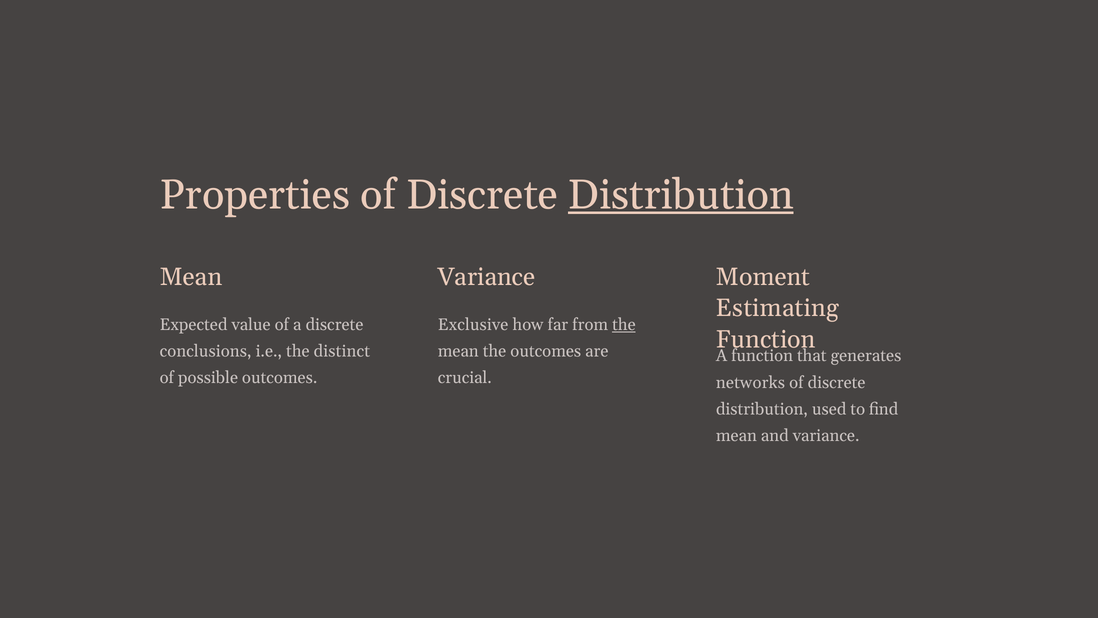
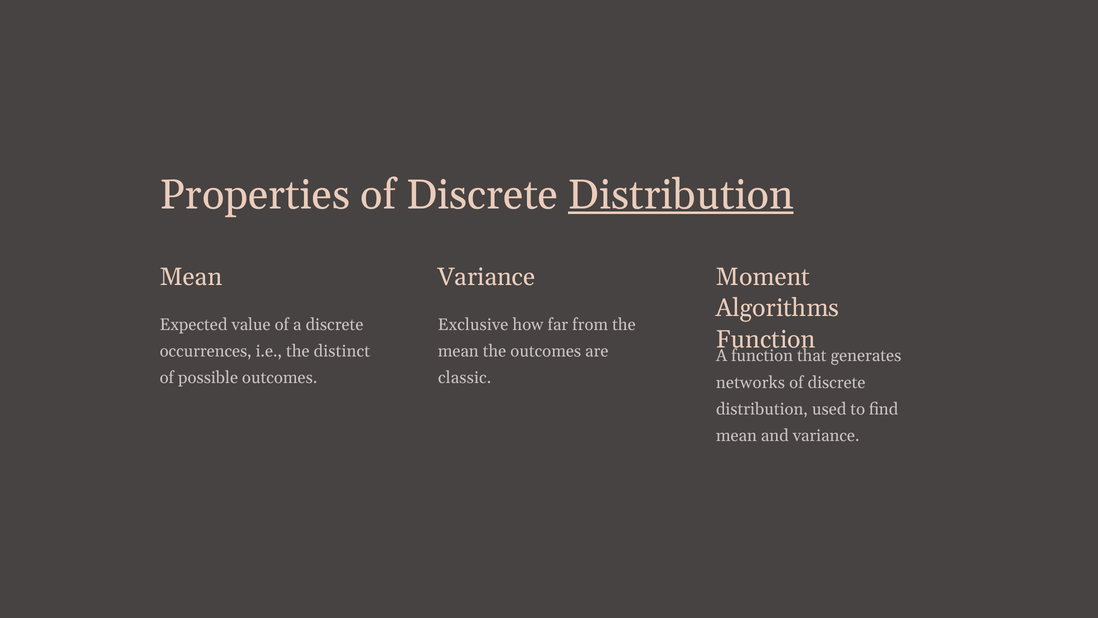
Estimating: Estimating -> Algorithms (778, 308)
the underline: present -> none (624, 324)
conclusions: conclusions -> occurrences (206, 351)
crucial: crucial -> classic (465, 378)
